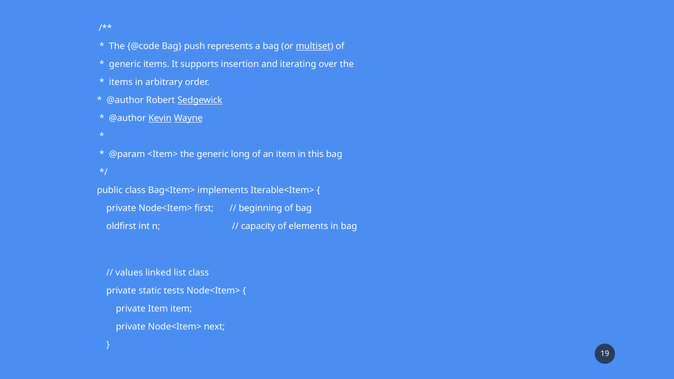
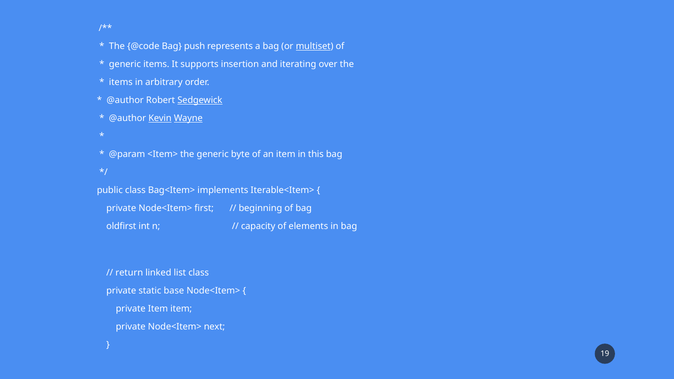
long: long -> byte (240, 154)
values: values -> return (129, 273)
tests: tests -> base (174, 291)
